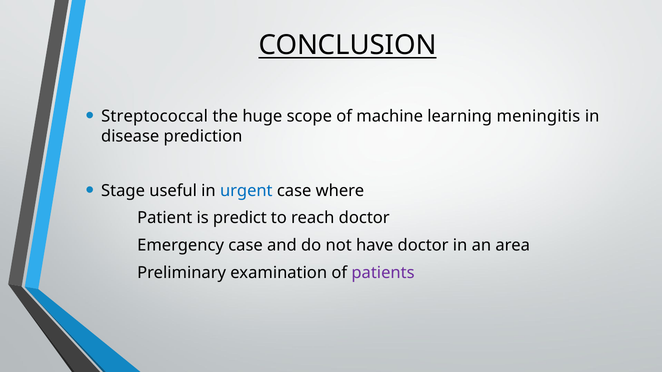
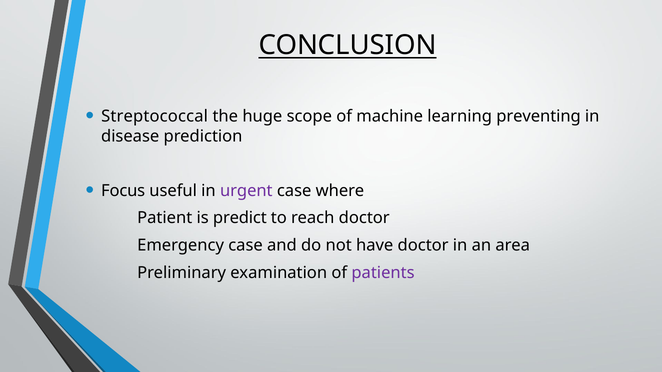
meningitis: meningitis -> preventing (539, 116)
Stage: Stage -> Focus (123, 191)
urgent colour: blue -> purple (246, 191)
